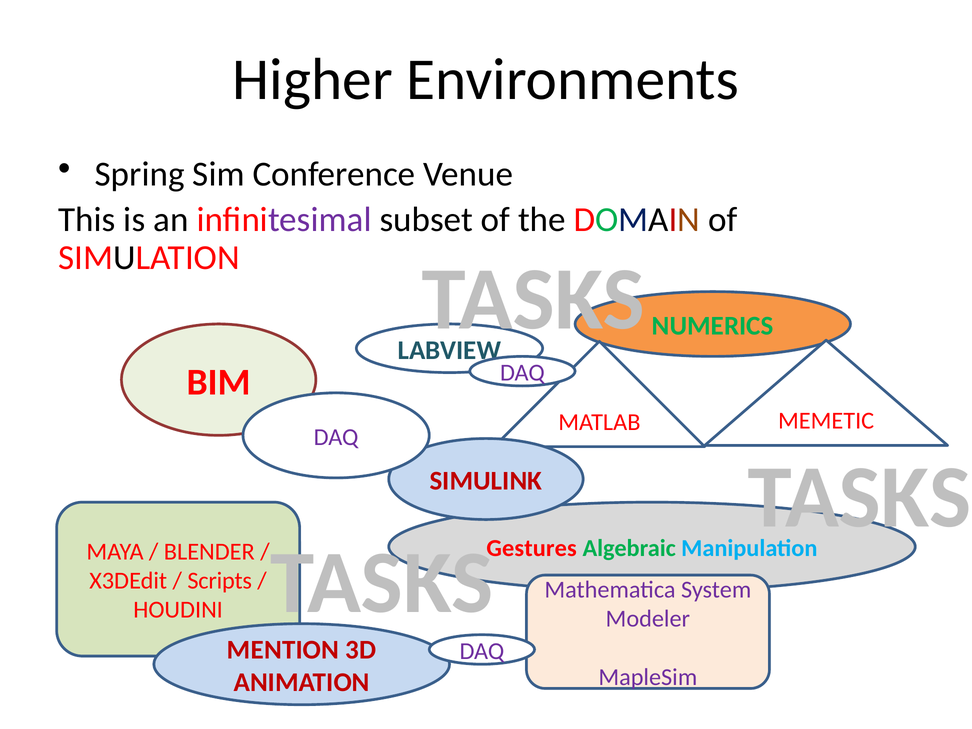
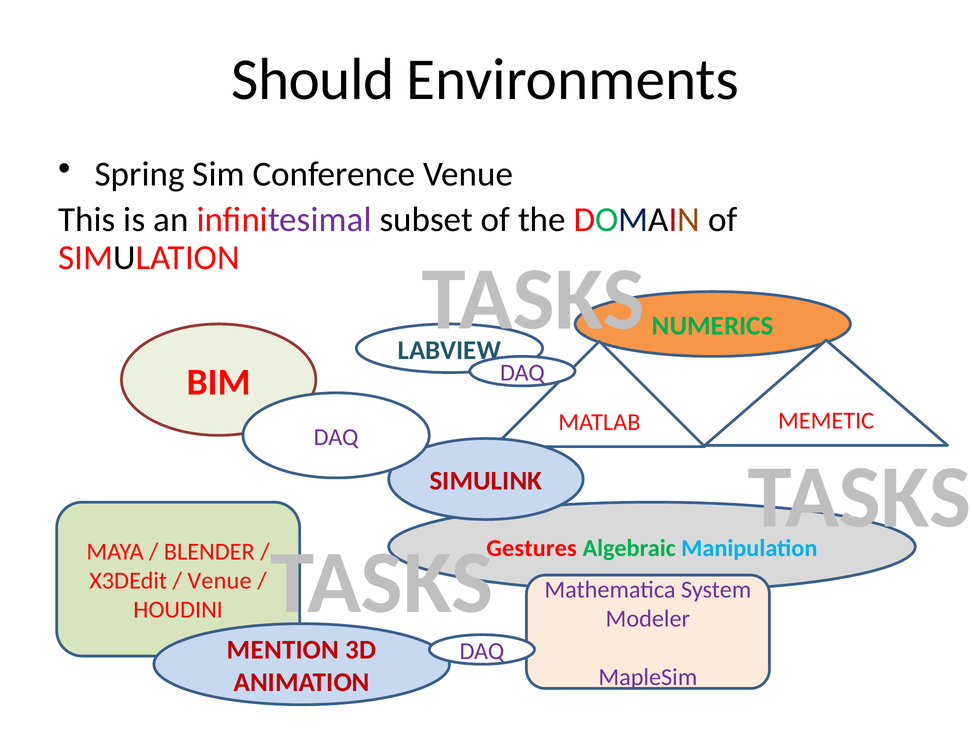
Higher: Higher -> Should (313, 79)
Scripts: Scripts -> Venue (219, 581)
